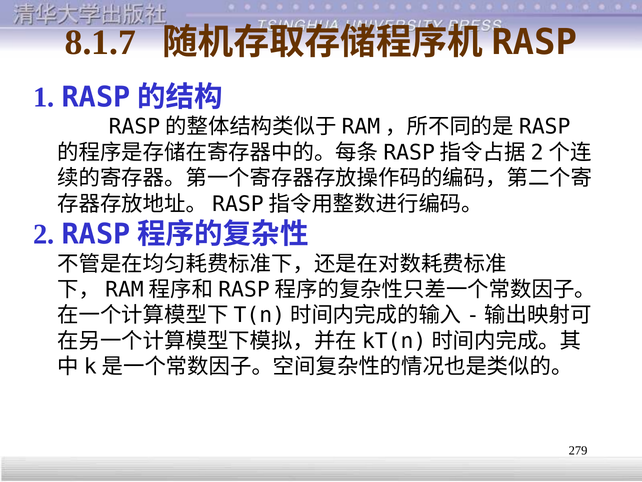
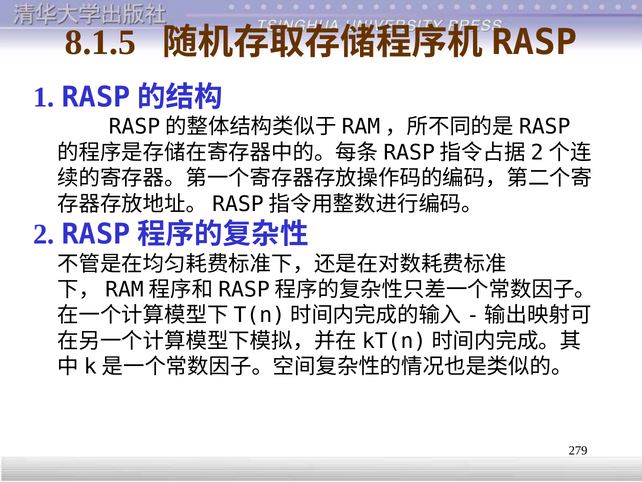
8.1.7: 8.1.7 -> 8.1.5 (100, 43)
